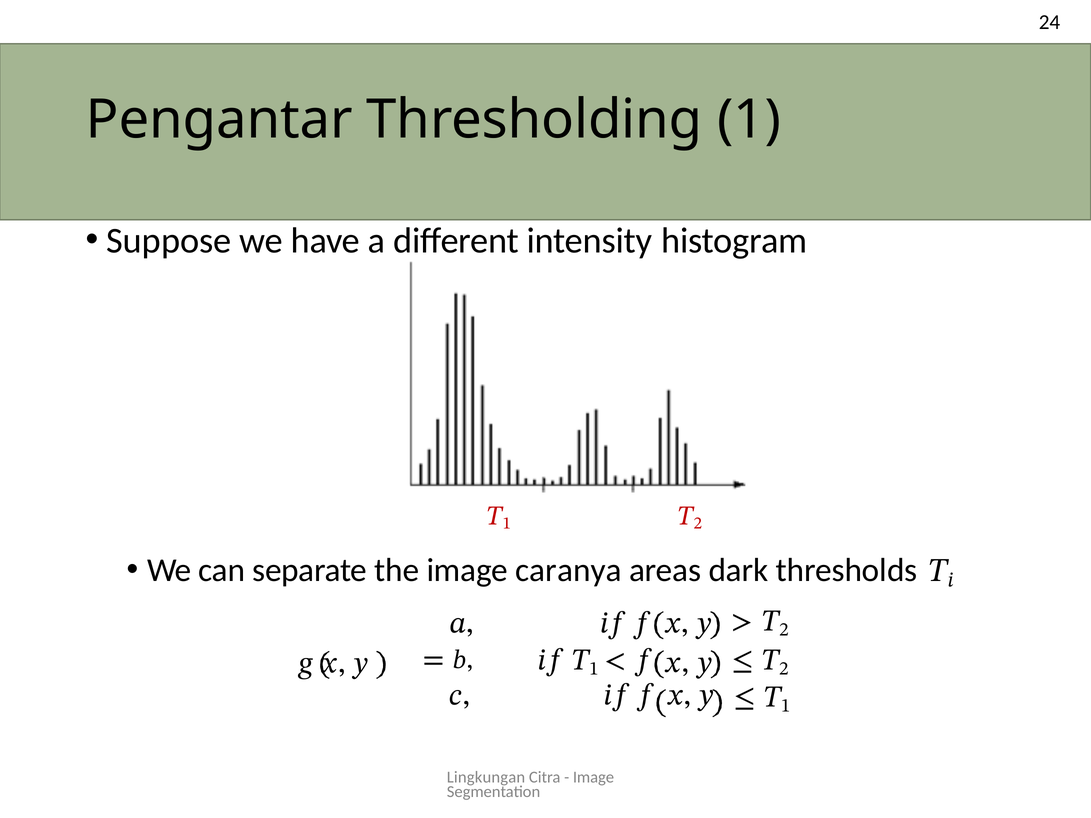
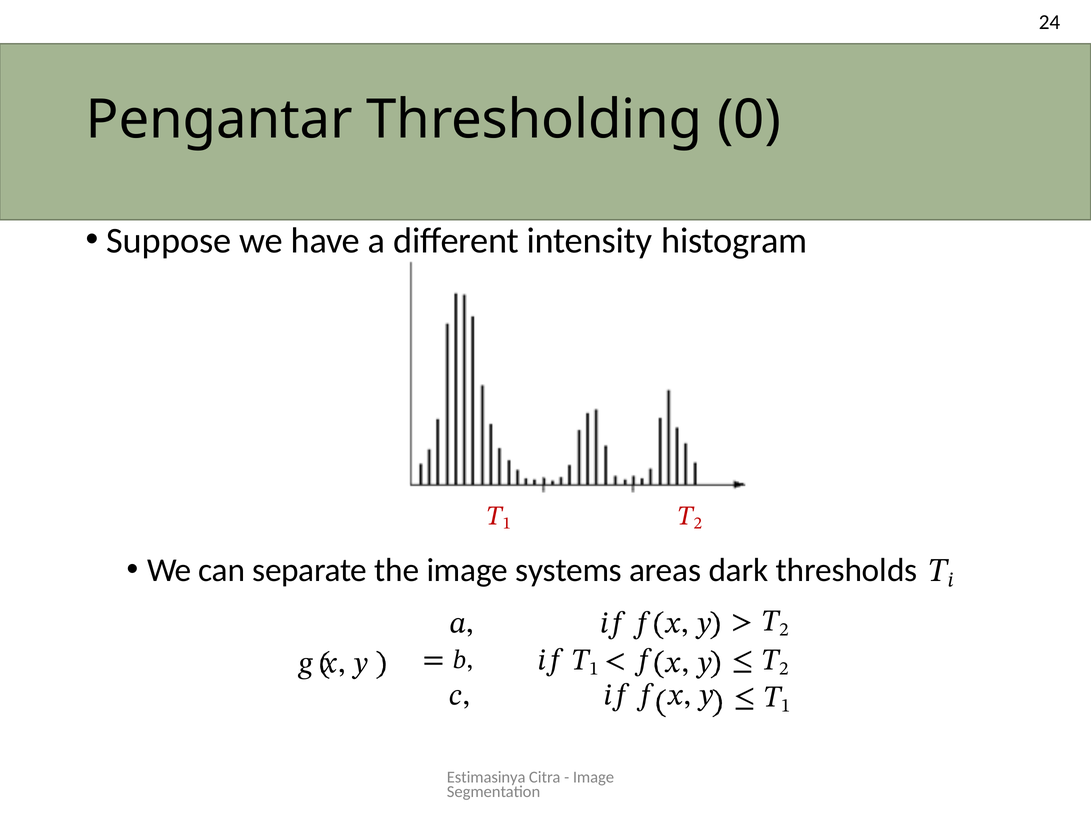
1: 1 -> 0 (749, 120)
caranya: caranya -> systems (569, 570)
Lingkungan: Lingkungan -> Estimasinya (486, 778)
